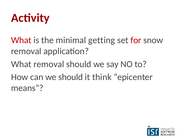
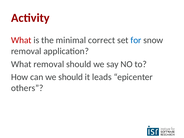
getting: getting -> correct (102, 40)
for colour: red -> blue (136, 40)
think: think -> leads (102, 77)
means: means -> others (27, 88)
